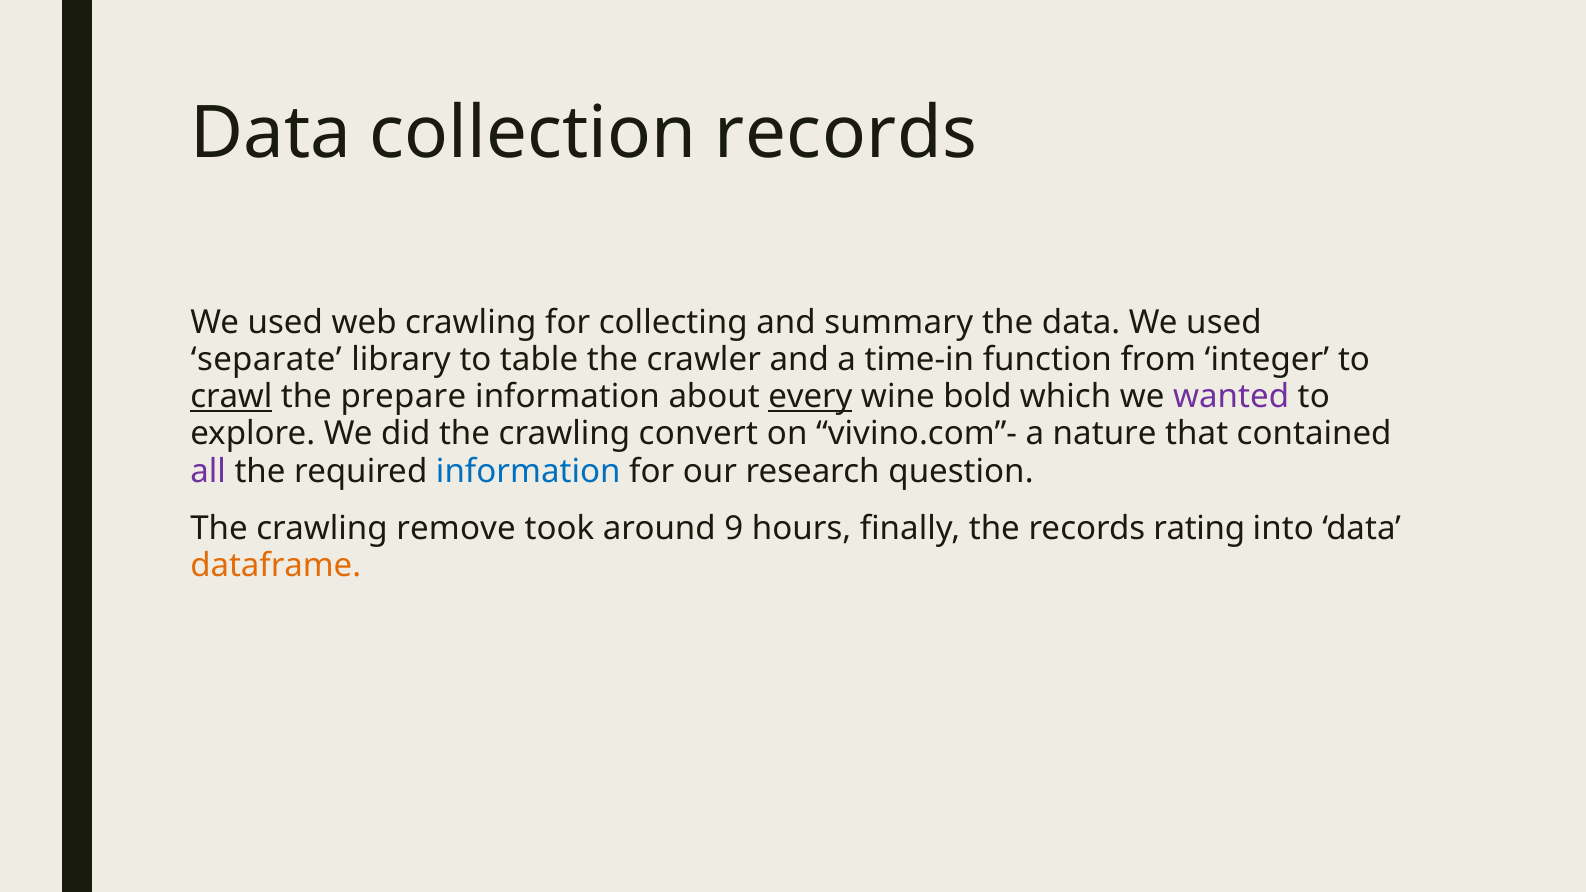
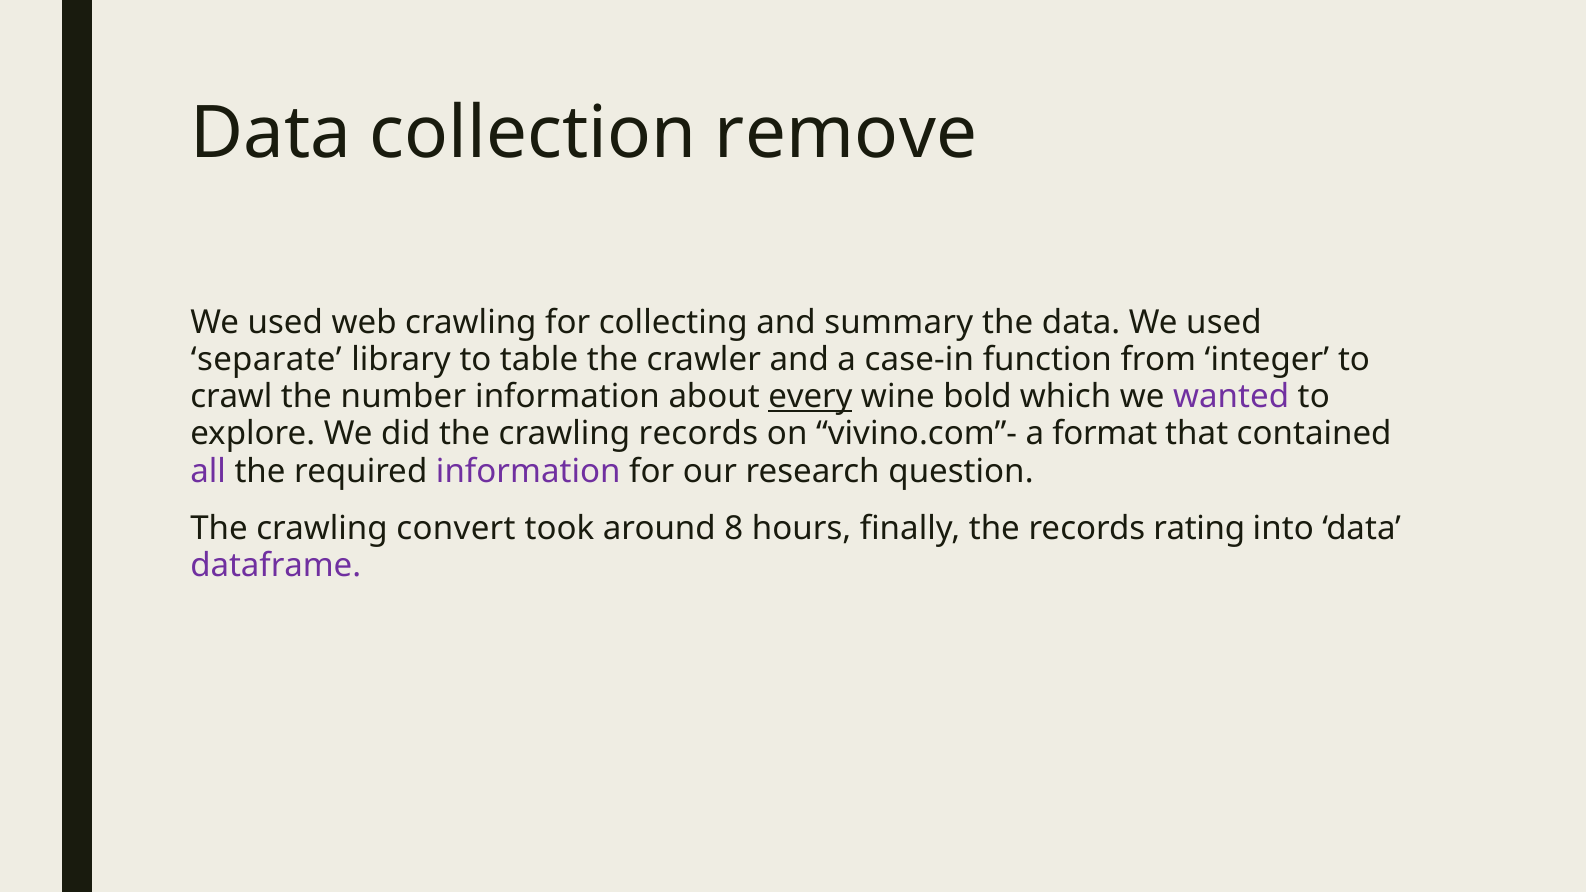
collection records: records -> remove (846, 133)
time-in: time-in -> case-in (919, 360)
crawl underline: present -> none (231, 397)
prepare: prepare -> number (403, 397)
crawling convert: convert -> records (698, 434)
nature: nature -> format (1105, 434)
information colour: blue -> purple (528, 471)
remove: remove -> convert (456, 528)
9: 9 -> 8 (734, 528)
dataframe colour: orange -> purple (276, 566)
